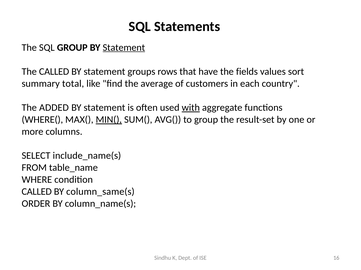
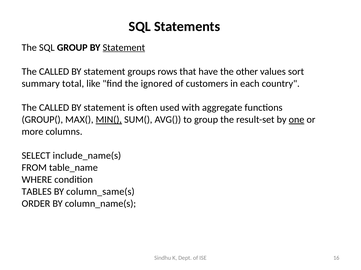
fields: fields -> other (247, 72)
average: average -> ignored (157, 84)
ADDED: ADDED -> CALLED (54, 108)
with underline: present -> none (191, 108)
WHERE(: WHERE( -> GROUP( (42, 120)
one underline: none -> present (297, 120)
CALLED: CALLED -> TABLES (37, 192)
